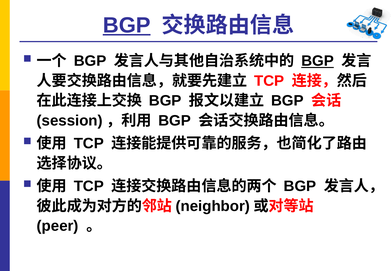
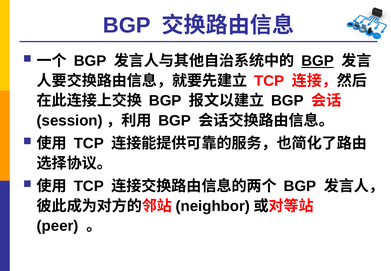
BGP underline: present -> none (127, 25)
